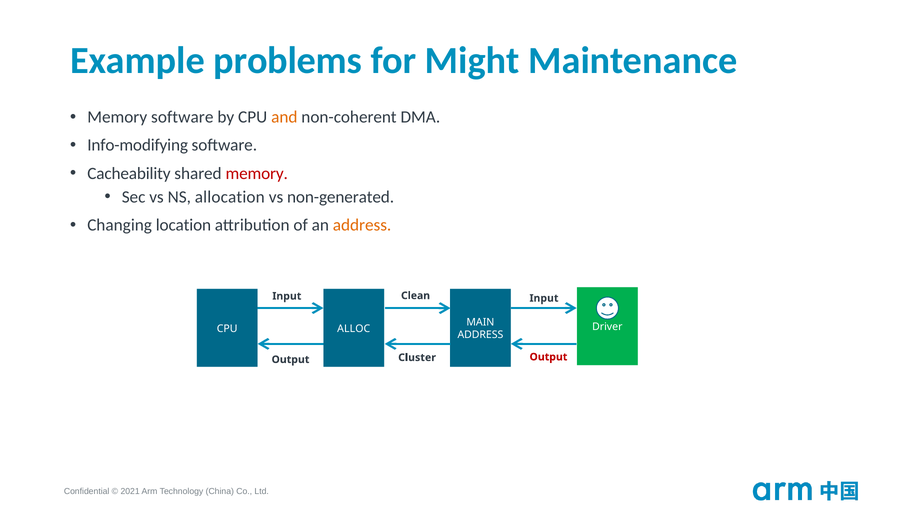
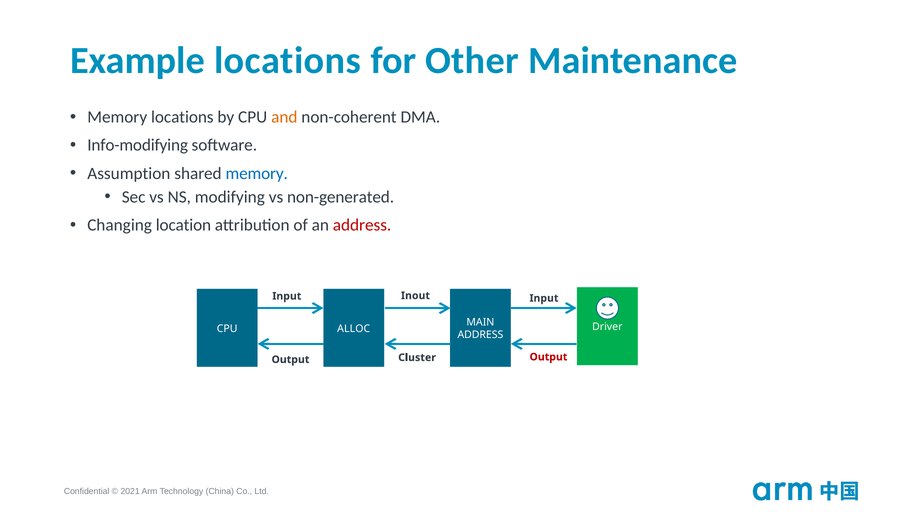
Example problems: problems -> locations (287, 61)
Might: Might -> Other (472, 61)
Memory software: software -> locations (182, 117)
Cacheability: Cacheability -> Assumption (129, 173)
memory colour: red -> blue (257, 173)
allocation: allocation -> modifying (230, 197)
address colour: orange -> red (362, 225)
Clean: Clean -> Inout (415, 296)
